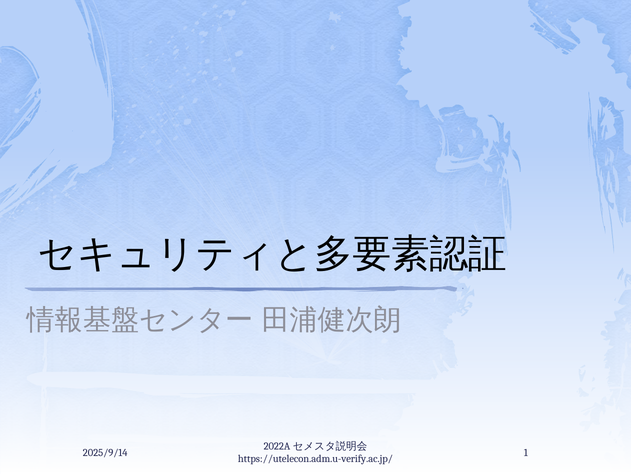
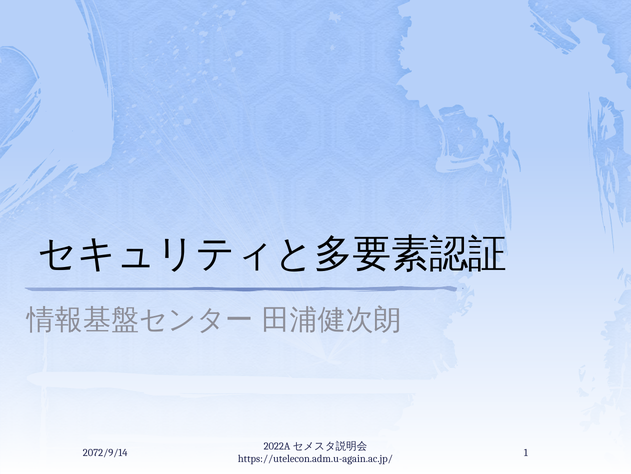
2025/9/14: 2025/9/14 -> 2072/9/14 (105, 452)
https://utelecon.adm.u-verify.ac.jp/: https://utelecon.adm.u-verify.ac.jp/ -> https://utelecon.adm.u-again.ac.jp/ (315, 458)
